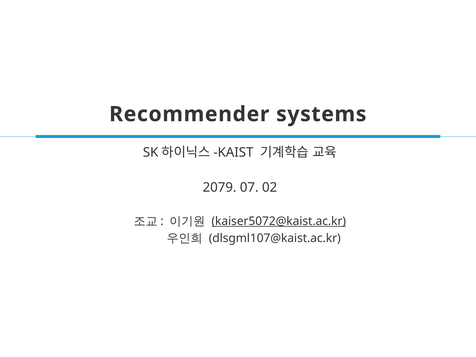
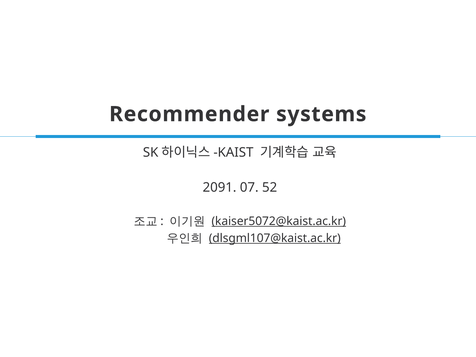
2079: 2079 -> 2091 (220, 188)
02: 02 -> 52 (270, 188)
dlsgml107@kaist.ac.kr underline: none -> present (275, 238)
